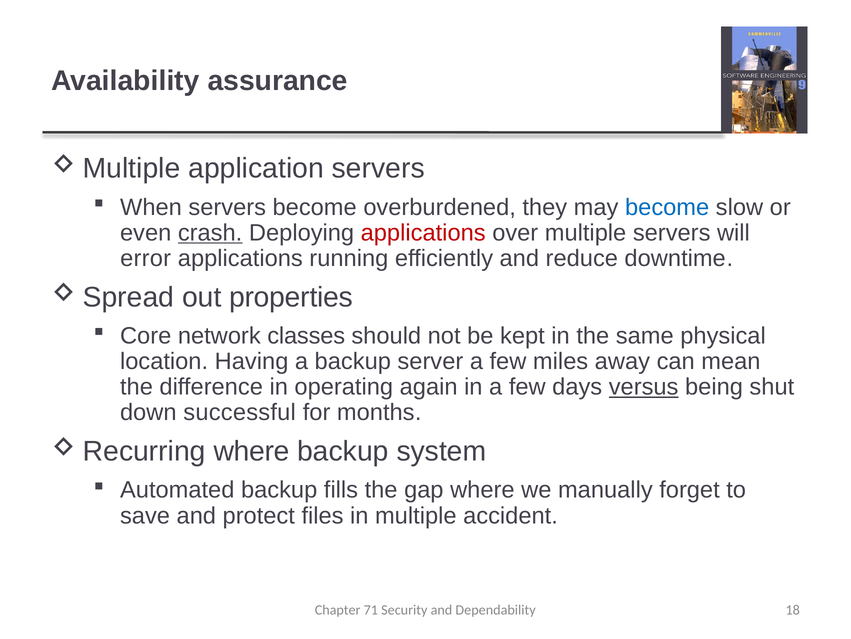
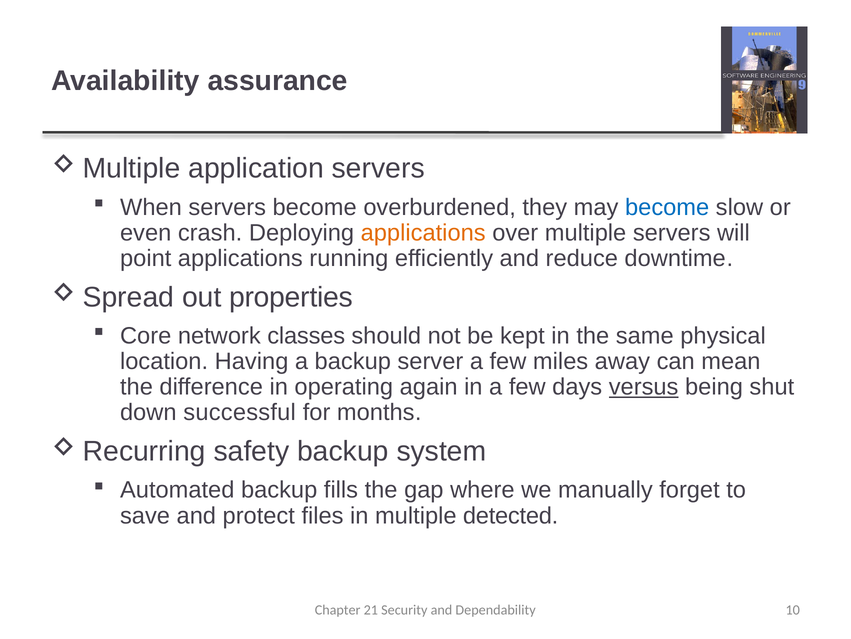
crash underline: present -> none (210, 233)
applications colour: red -> orange (423, 233)
error: error -> point (146, 258)
where: where -> safety (251, 451)
accident: accident -> detected (511, 515)
71: 71 -> 21 (371, 609)
18: 18 -> 10 (793, 609)
